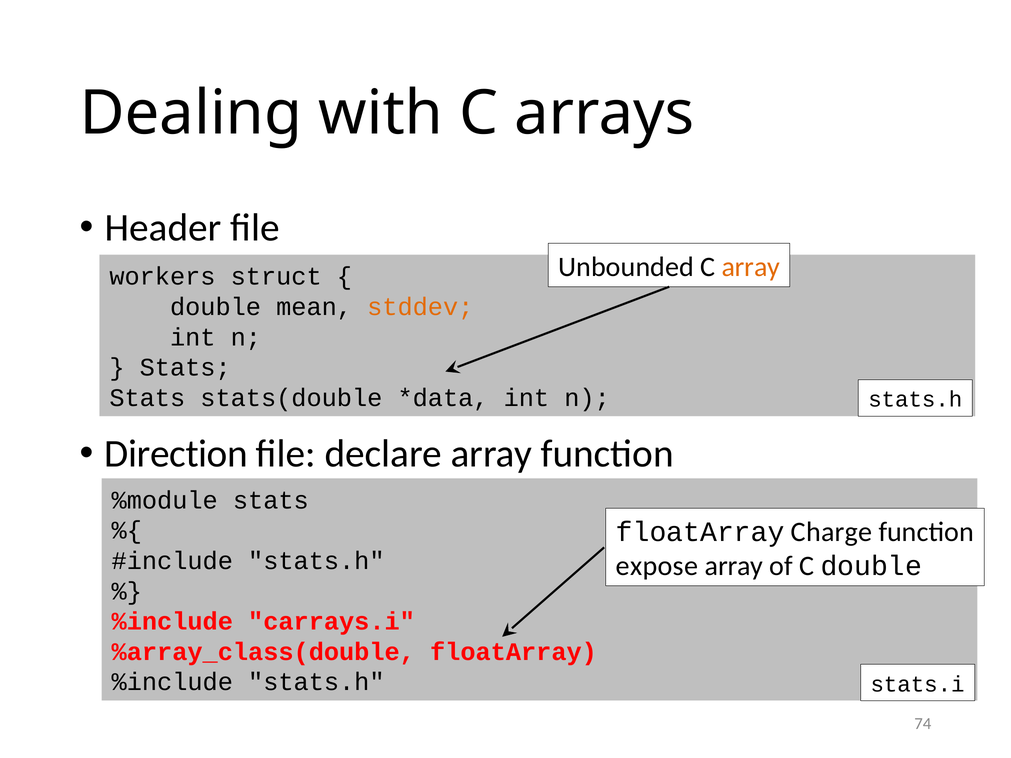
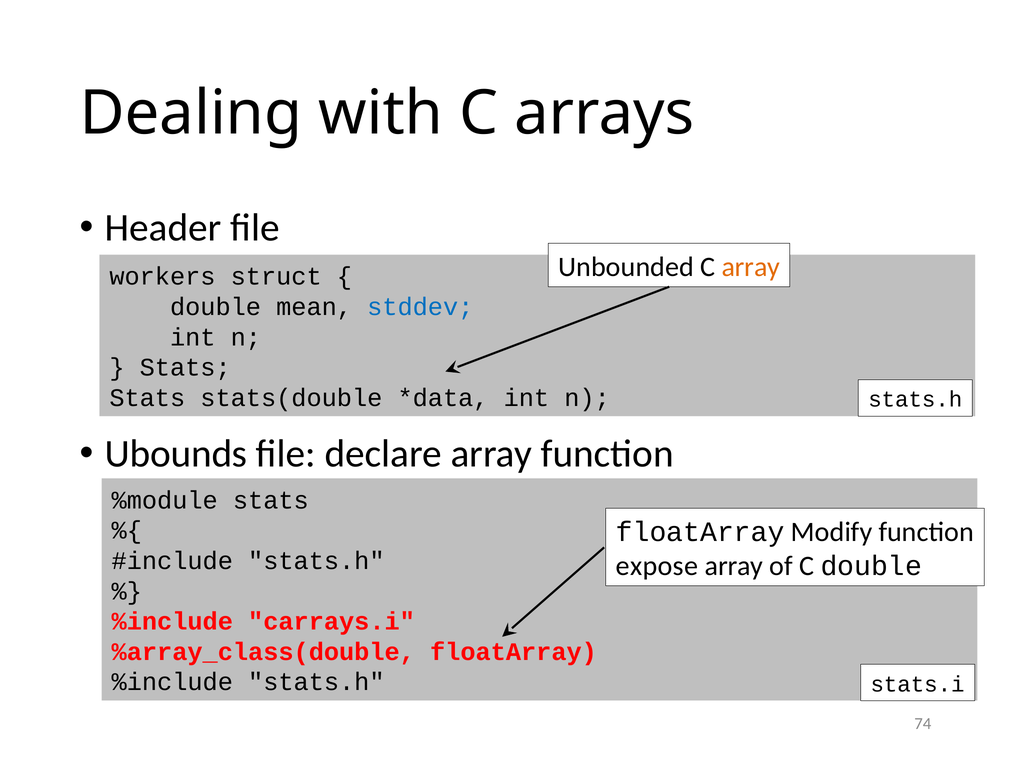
stddev colour: orange -> blue (420, 307)
Direction: Direction -> Ubounds (176, 454)
Charge: Charge -> Modify (832, 532)
